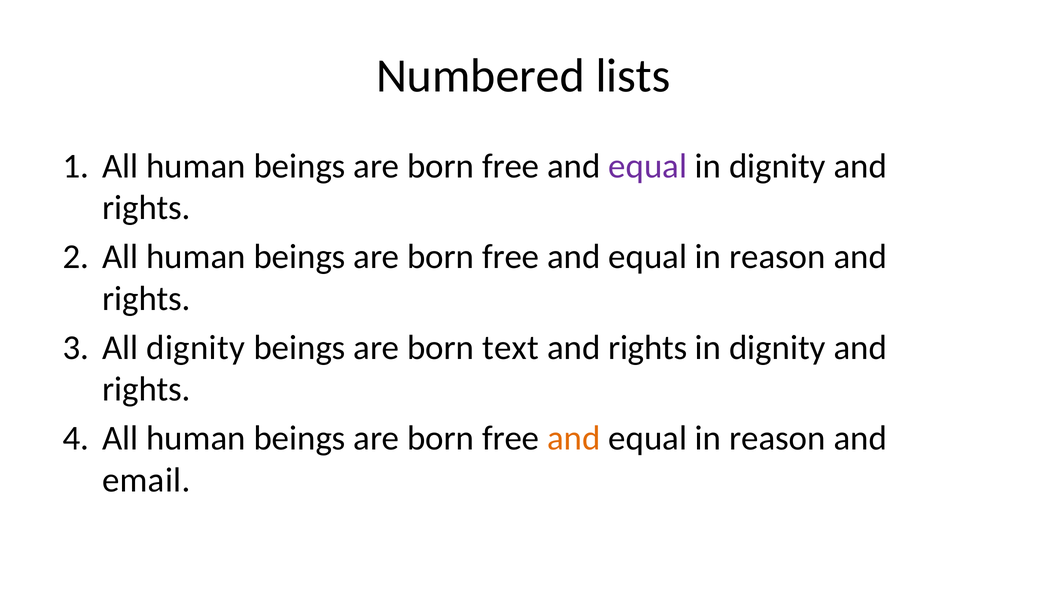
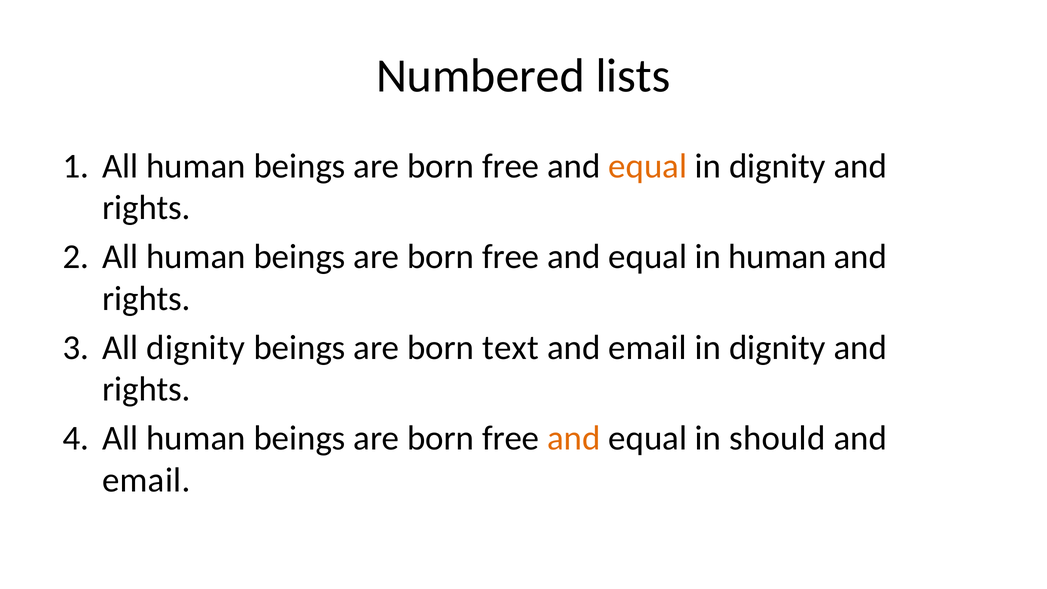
equal colour: purple -> orange (648, 166)
reason: reason -> human (778, 257)
rights: rights -> email (648, 348)
reason: reason -> should (777, 438)
